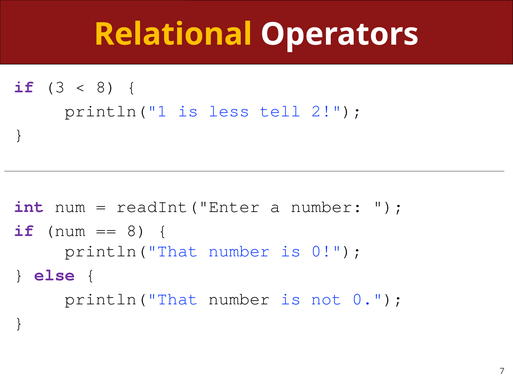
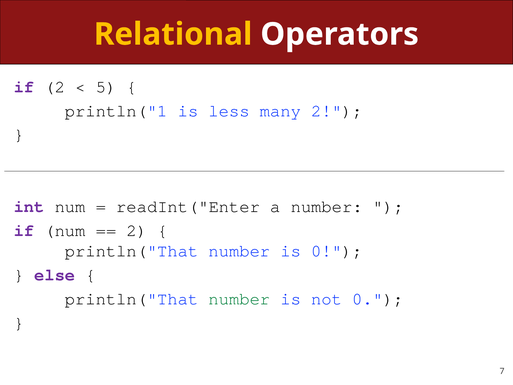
if 3: 3 -> 2 (55, 87)
8: 8 -> 5 (106, 87)
tell: tell -> many (280, 111)
8: 8 -> 2 (137, 230)
number colour: black -> green (239, 299)
